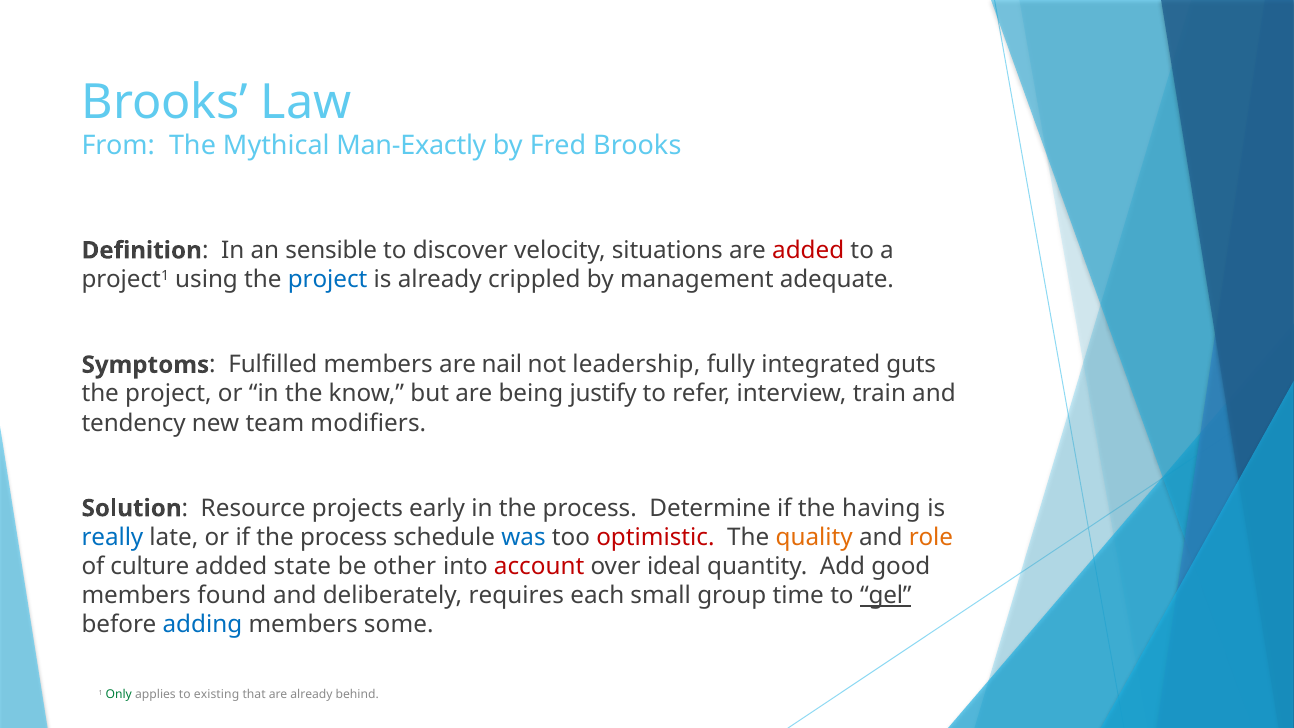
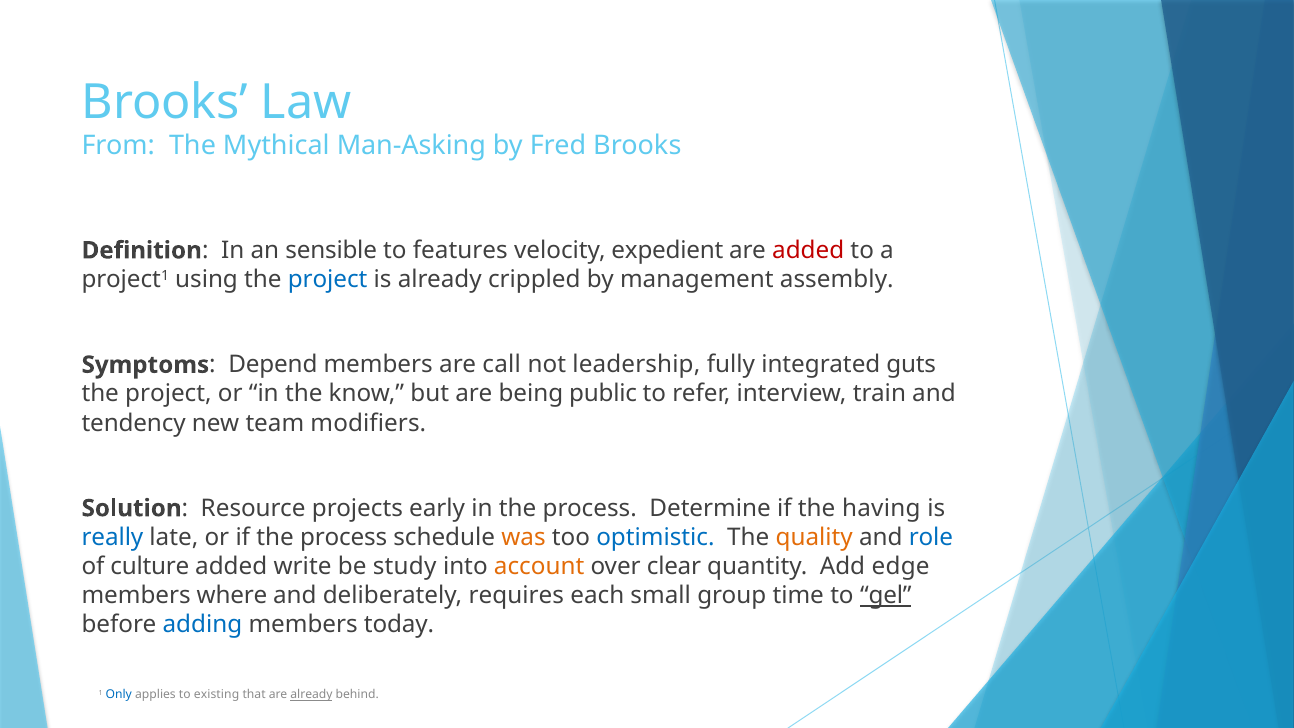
Man-Exactly: Man-Exactly -> Man-Asking (411, 146)
discover: discover -> features (460, 250)
situations: situations -> expedient (667, 250)
adequate: adequate -> assembly (837, 280)
Fulfilled: Fulfilled -> Depend (273, 365)
nail: nail -> call (502, 365)
justify: justify -> public (603, 394)
was colour: blue -> orange (524, 537)
optimistic colour: red -> blue (655, 537)
role colour: orange -> blue (931, 537)
state: state -> write (303, 566)
other: other -> study (405, 566)
account colour: red -> orange (539, 566)
ideal: ideal -> clear (674, 566)
good: good -> edge (901, 566)
found: found -> where (232, 596)
some: some -> today (399, 625)
Only colour: green -> blue (119, 695)
already underline: none -> present (311, 695)
